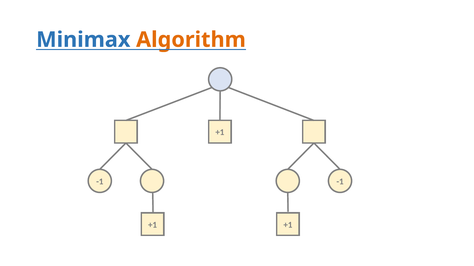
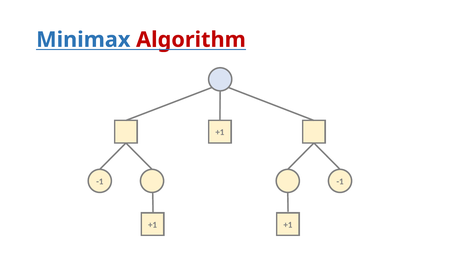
Algorithm colour: orange -> red (191, 40)
